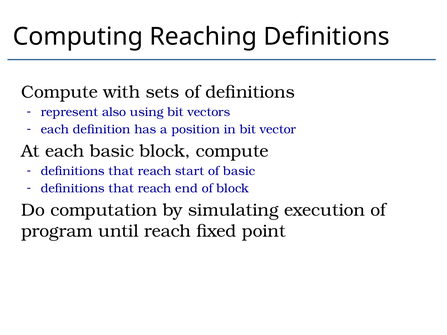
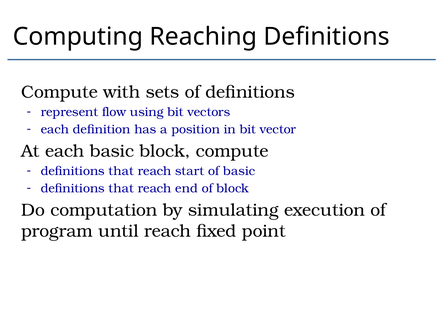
also: also -> flow (114, 112)
